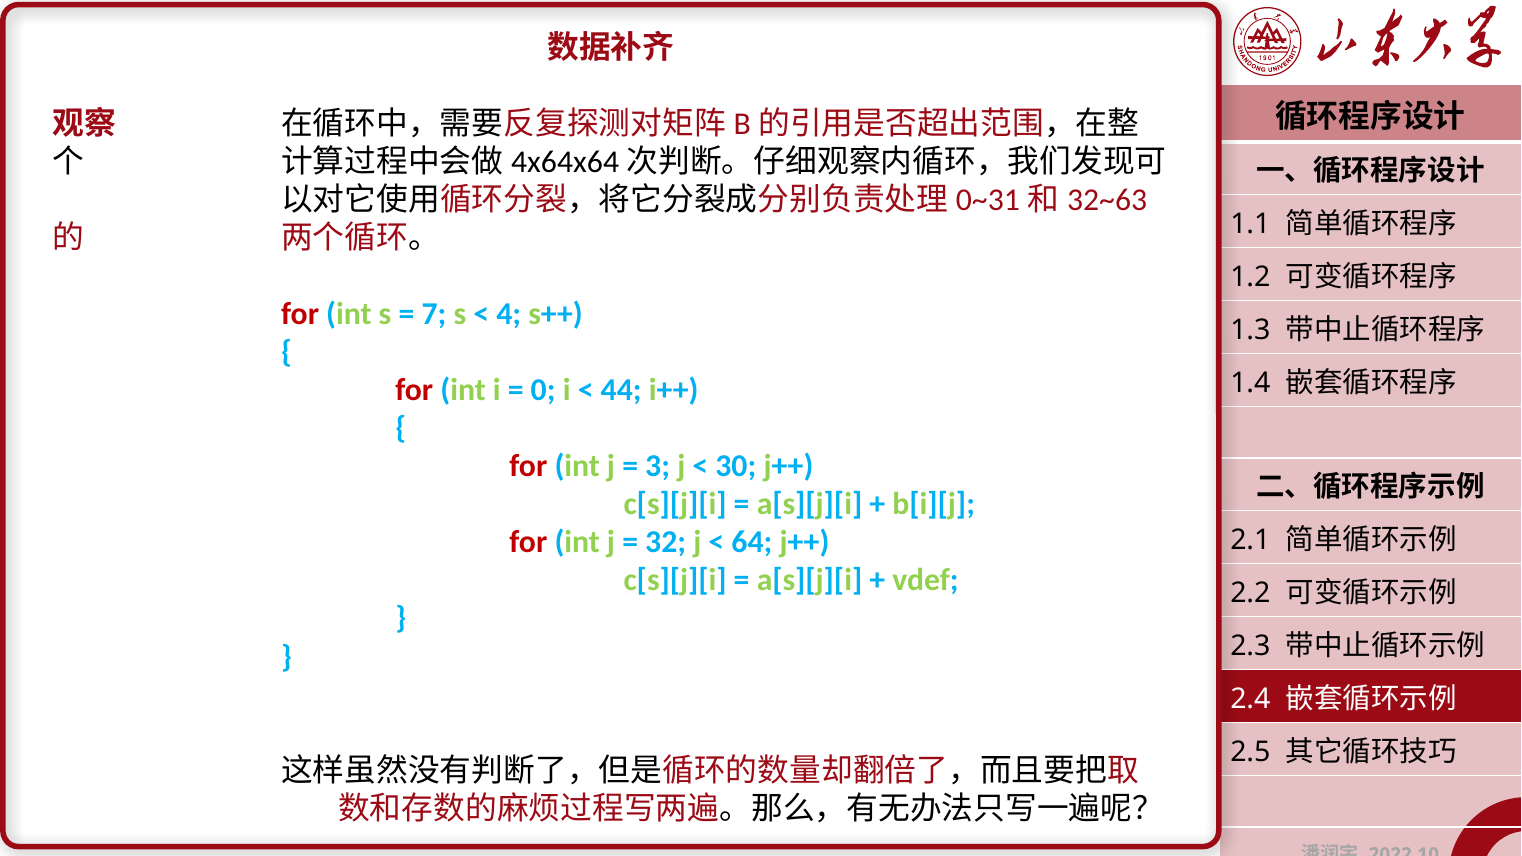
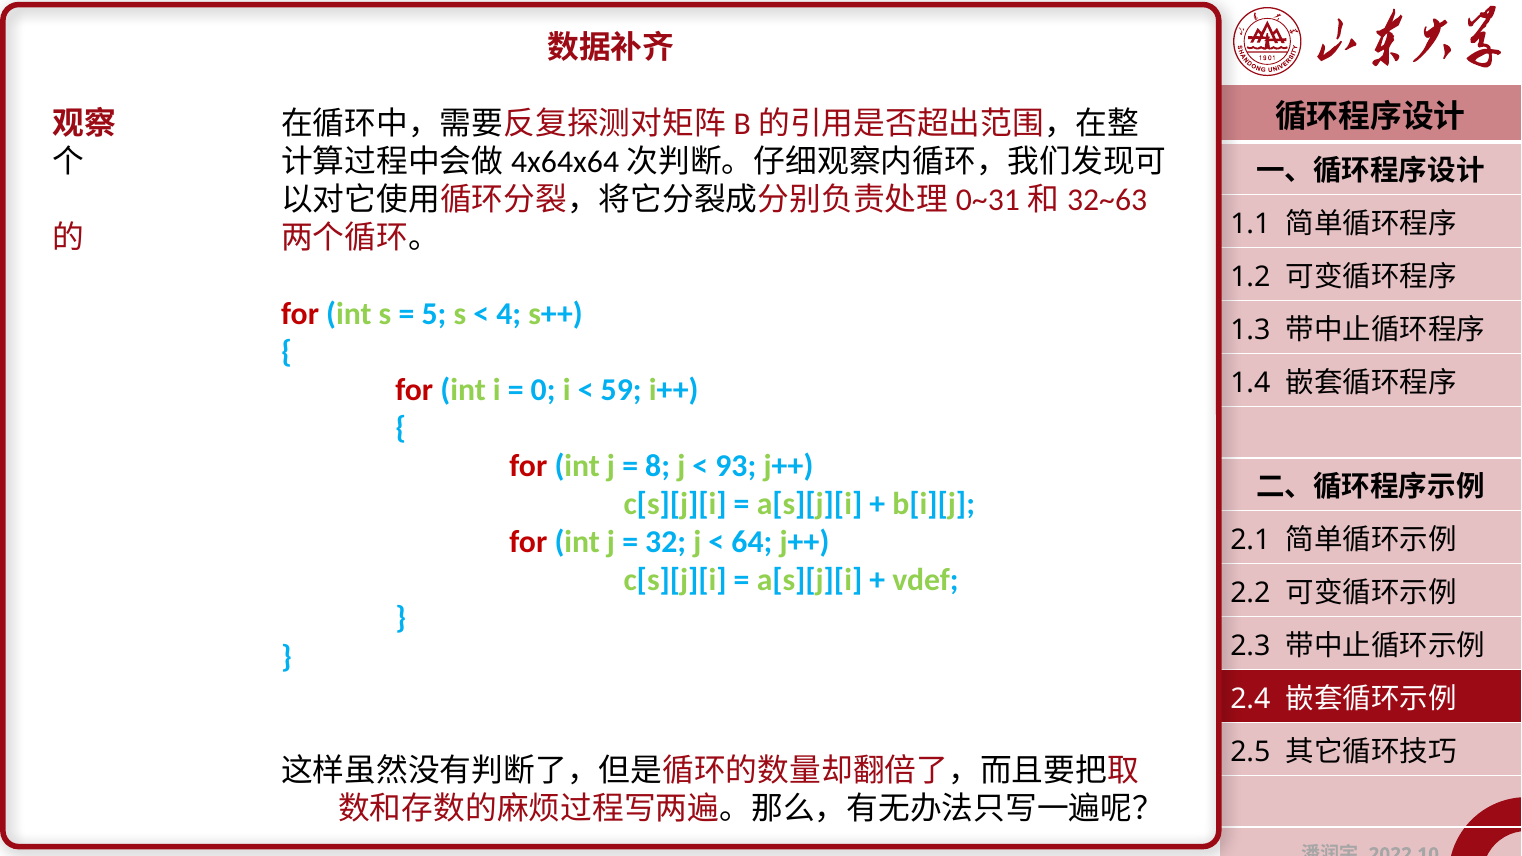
7: 7 -> 5 (434, 314)
44: 44 -> 59 (621, 390)
3: 3 -> 8 (658, 466)
30: 30 -> 93 (736, 466)
